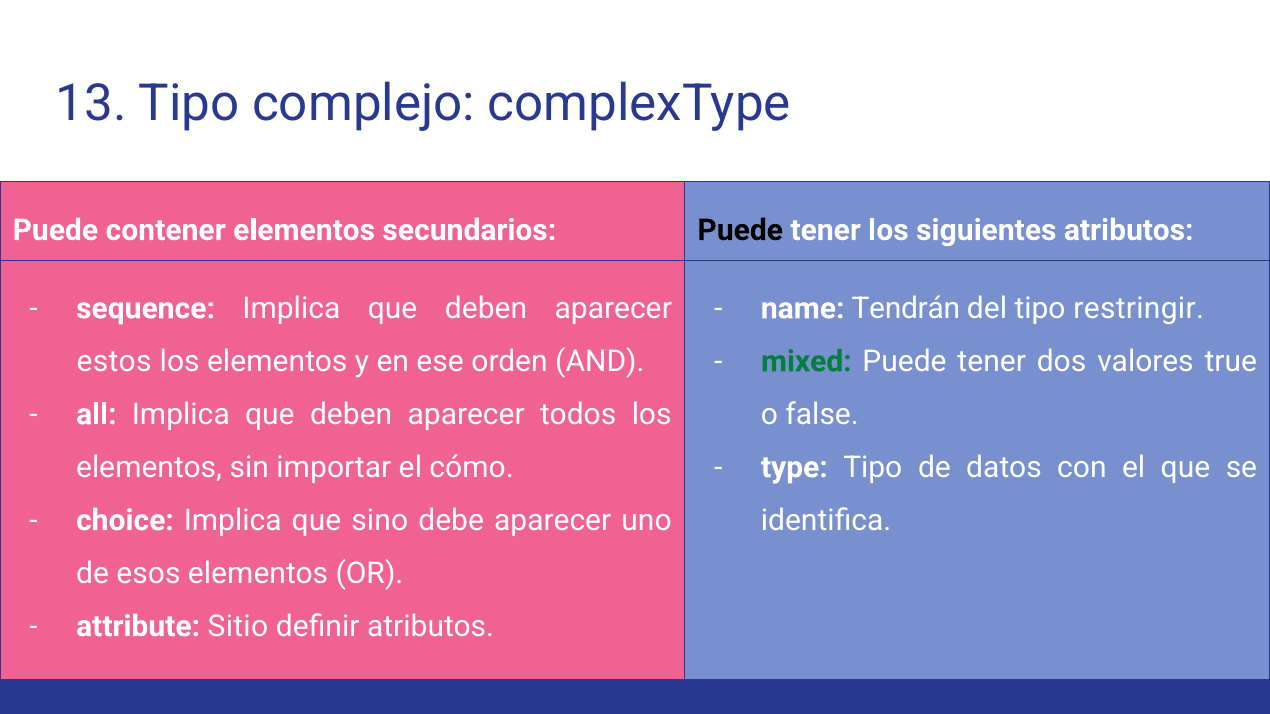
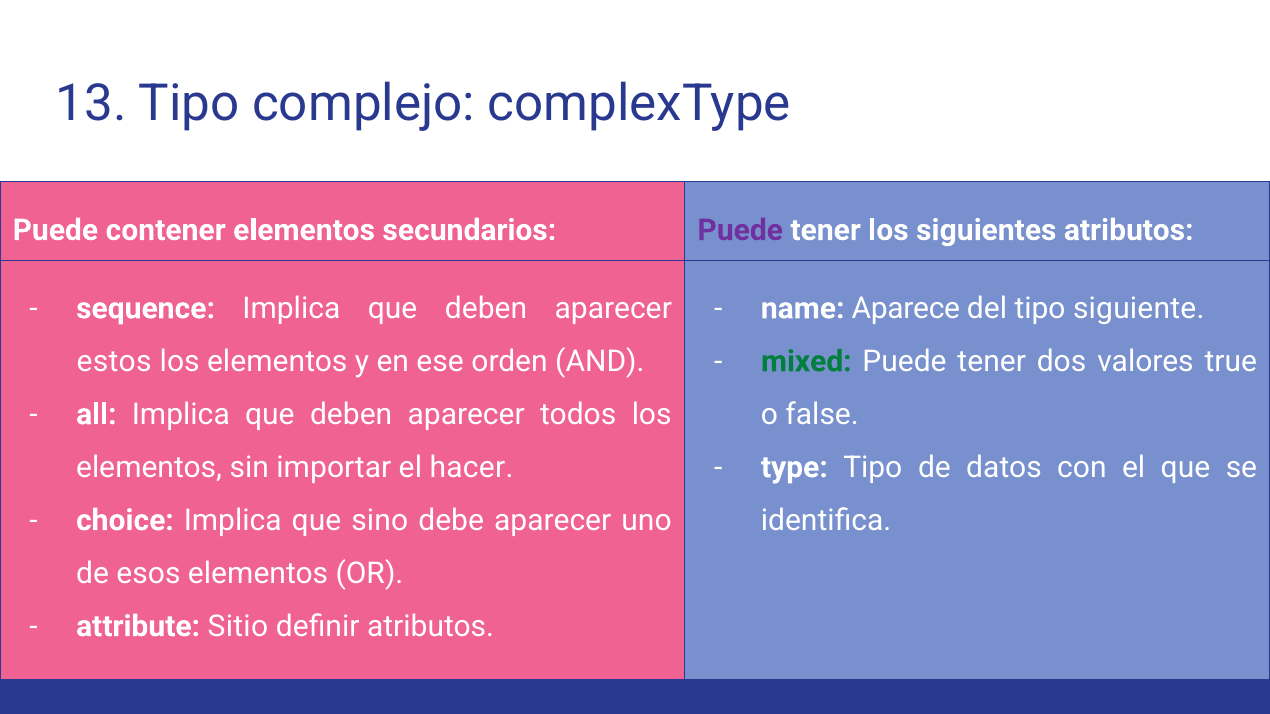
Puede colour: black -> purple (740, 230)
Tendrán: Tendrán -> Aparece (906, 309)
restringir: restringir -> siguiente (1139, 309)
cómo: cómo -> hacer (471, 468)
